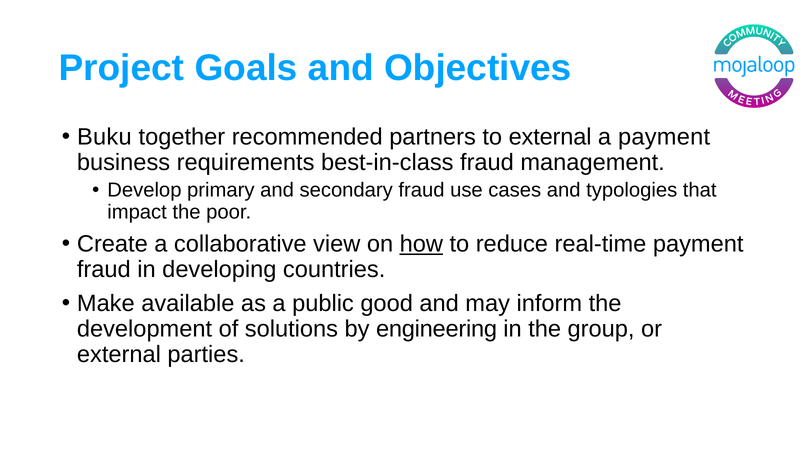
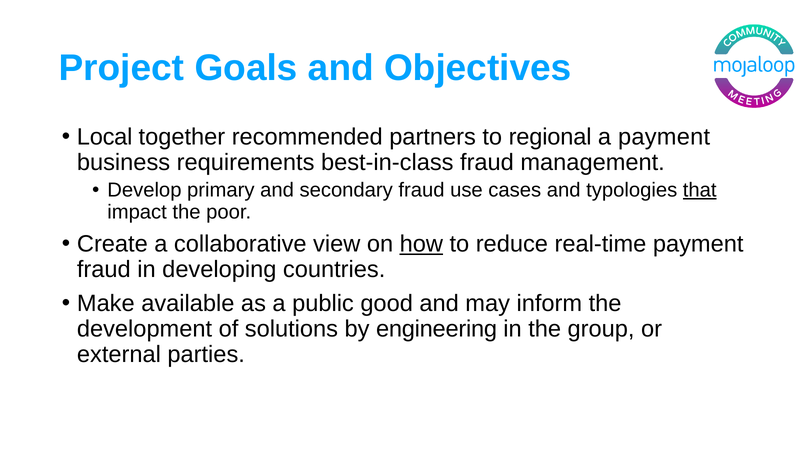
Buku: Buku -> Local (105, 137)
to external: external -> regional (550, 137)
that underline: none -> present (700, 190)
